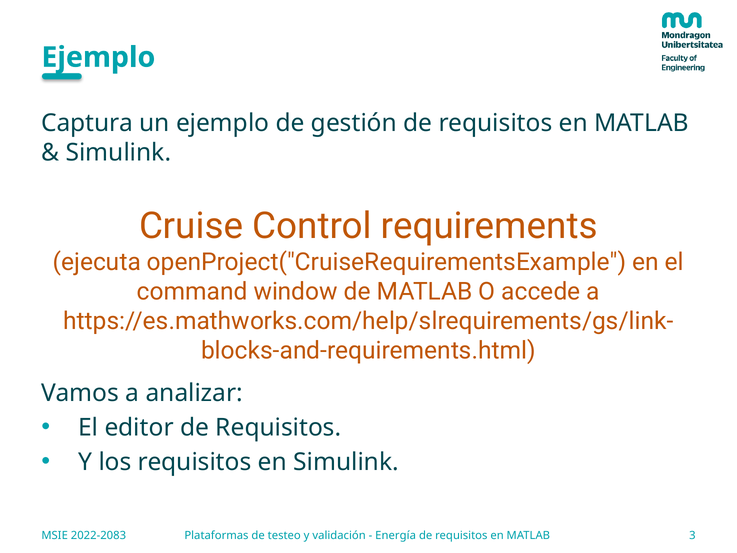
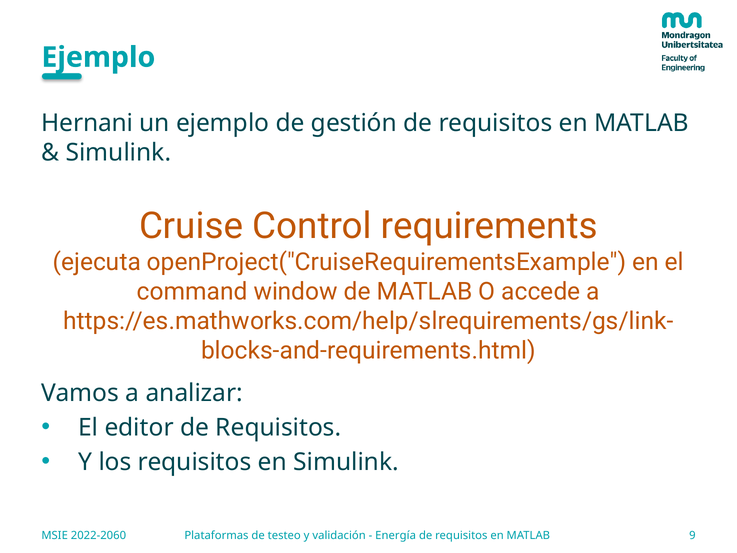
Captura: Captura -> Hernani (87, 123)
2022-2083: 2022-2083 -> 2022-2060 (98, 535)
3: 3 -> 9 (692, 535)
